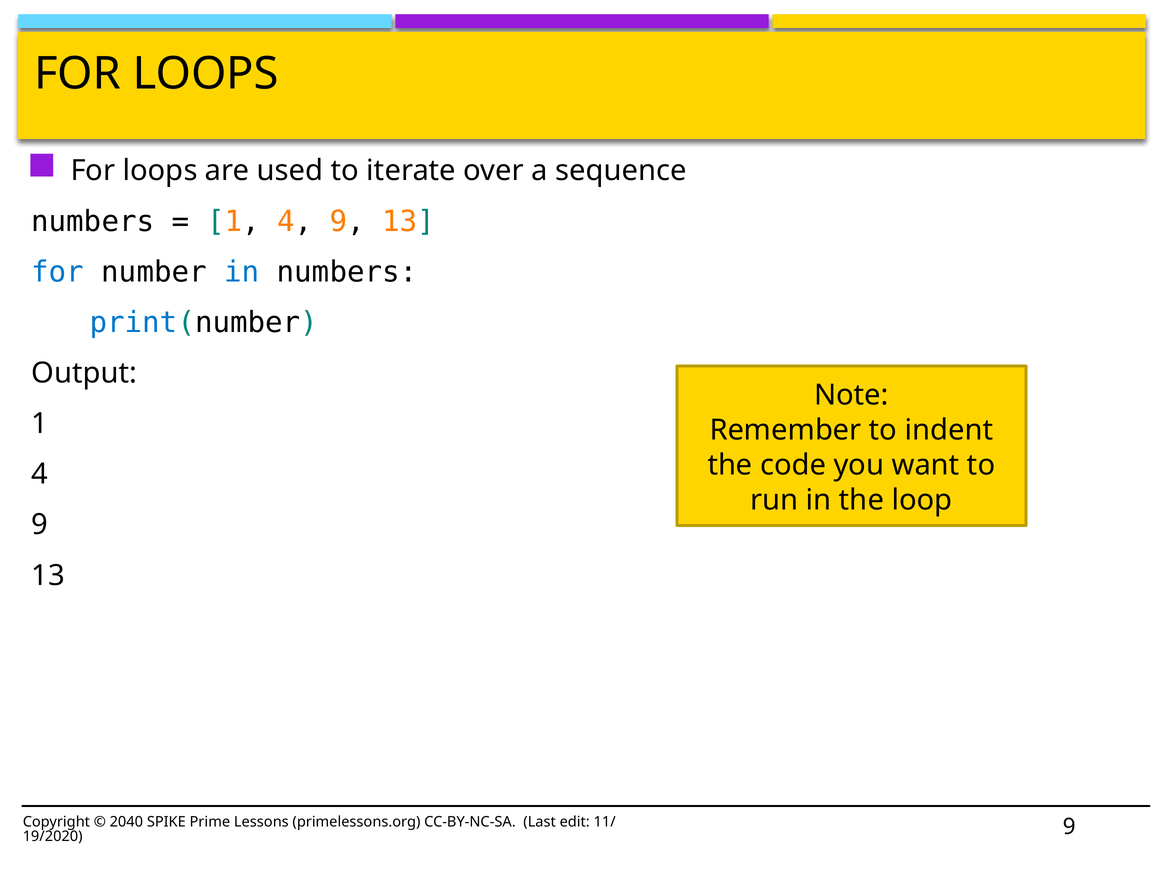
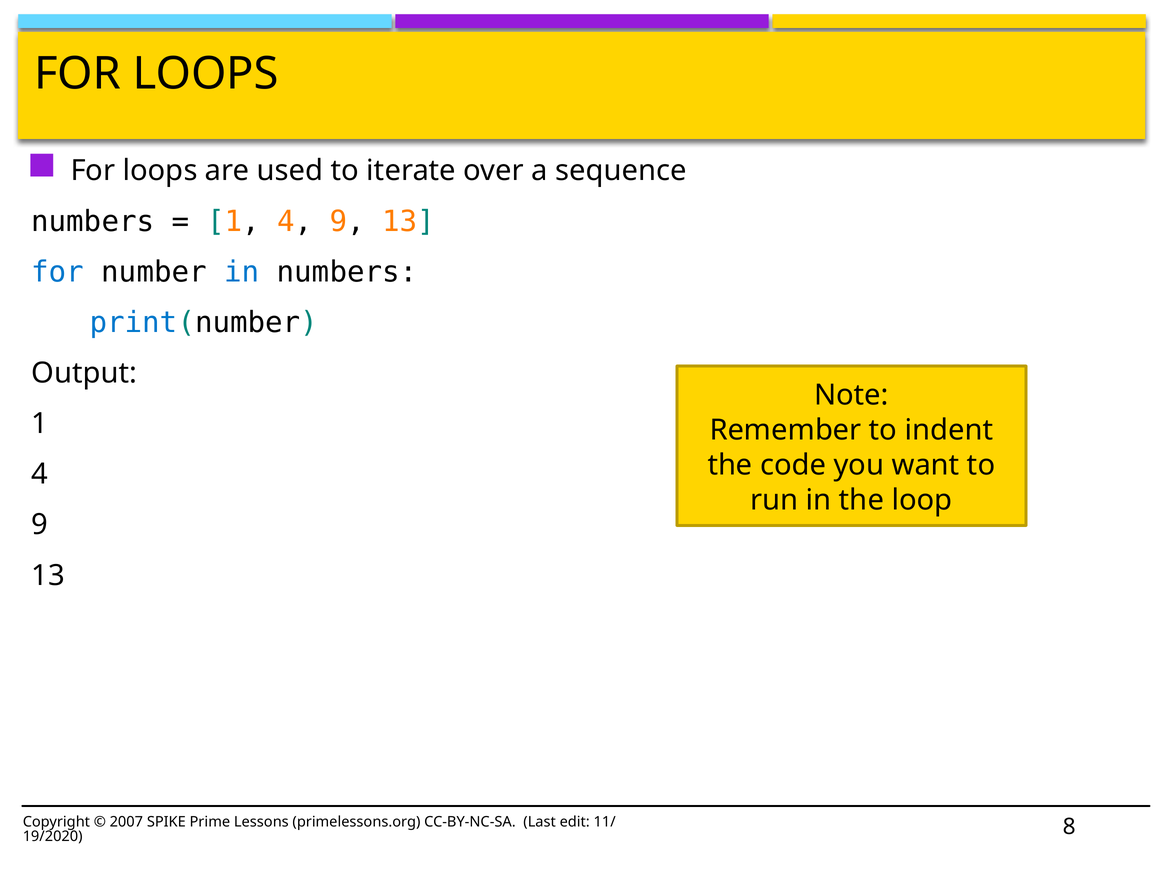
2040: 2040 -> 2007 (126, 822)
9: 9 -> 8 (1069, 827)
